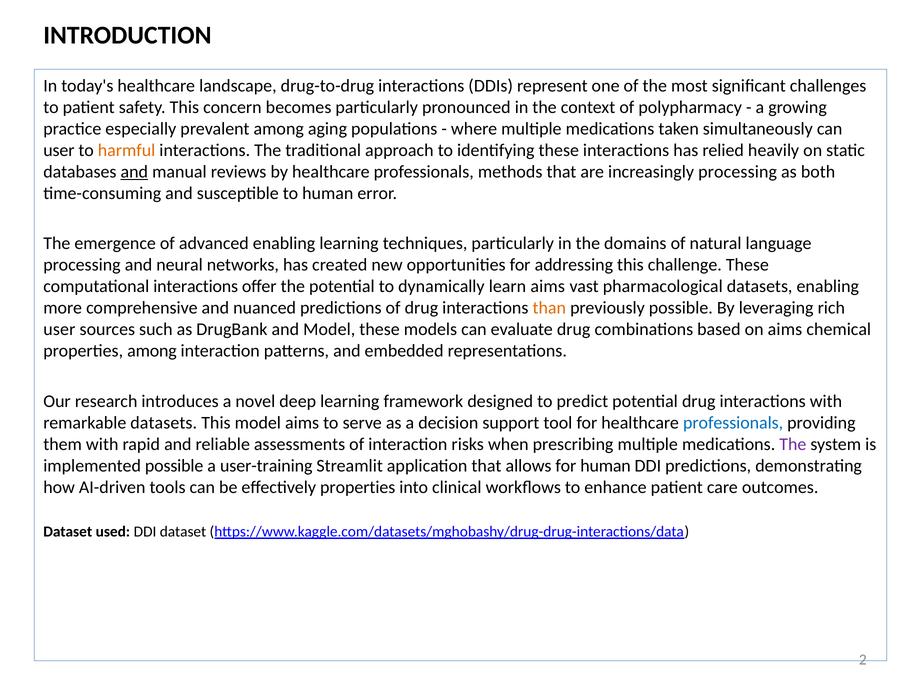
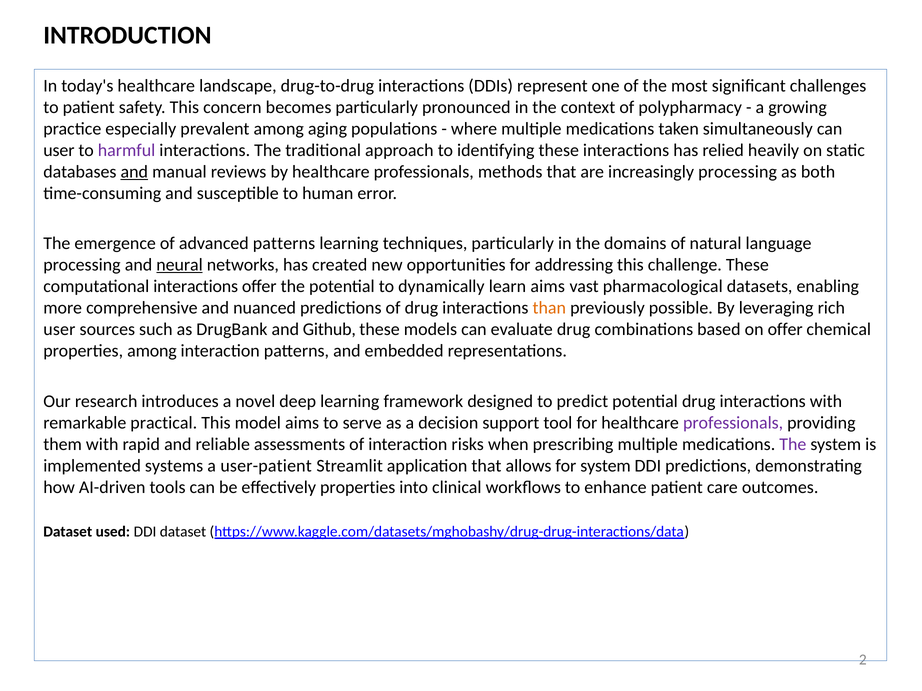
harmful colour: orange -> purple (127, 150)
advanced enabling: enabling -> patterns (284, 244)
neural underline: none -> present (180, 265)
and Model: Model -> Github (329, 330)
on aims: aims -> offer (785, 330)
remarkable datasets: datasets -> practical (164, 423)
professionals colour: blue -> purple (733, 423)
implemented possible: possible -> systems (174, 466)
user-training: user-training -> user-patient (266, 466)
for human: human -> system (606, 466)
